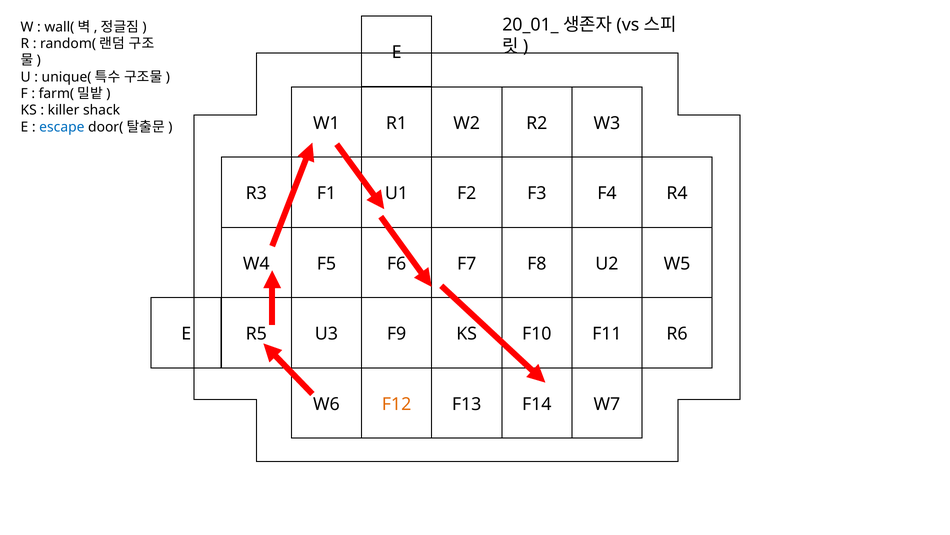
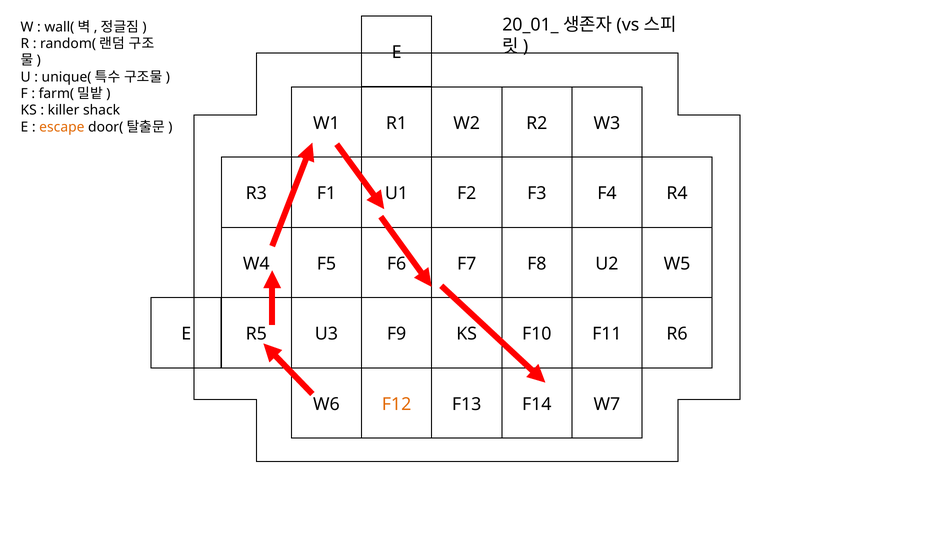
escape colour: blue -> orange (62, 127)
